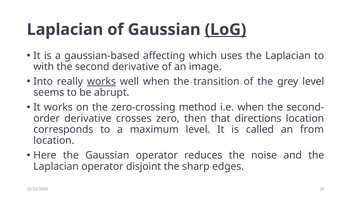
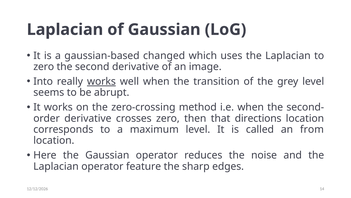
LoG underline: present -> none (226, 29)
affecting: affecting -> changed (164, 55)
with: with -> zero (44, 67)
disjoint: disjoint -> feature (144, 166)
